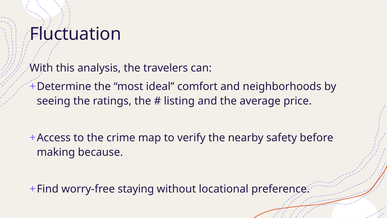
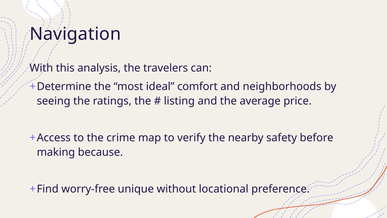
Fluctuation: Fluctuation -> Navigation (75, 34)
staying: staying -> unique (136, 189)
